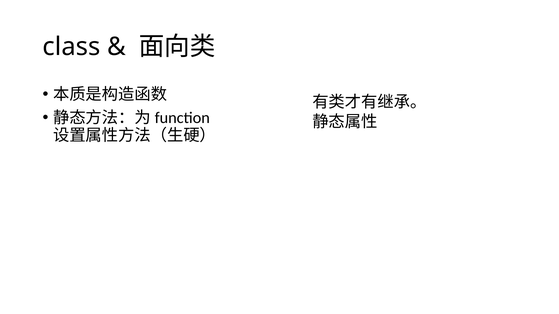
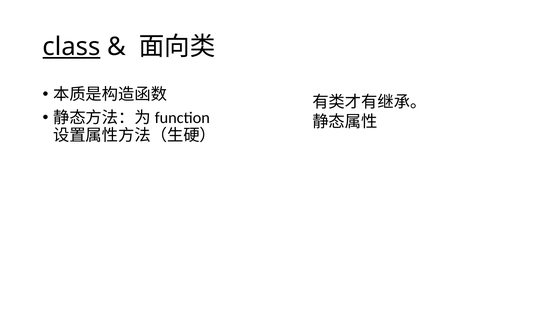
class underline: none -> present (72, 47)
